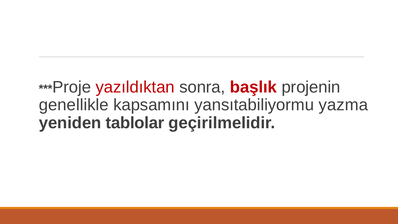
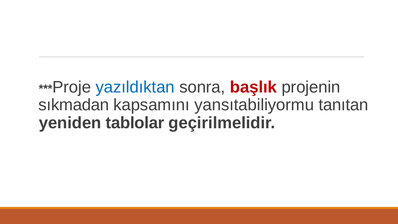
yazıldıktan colour: red -> blue (135, 87)
genellikle: genellikle -> sıkmadan (74, 105)
yazma: yazma -> tanıtan (343, 105)
